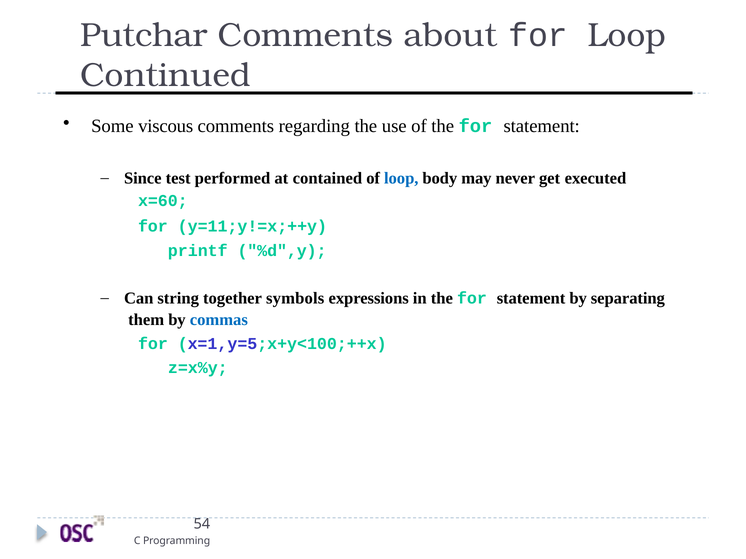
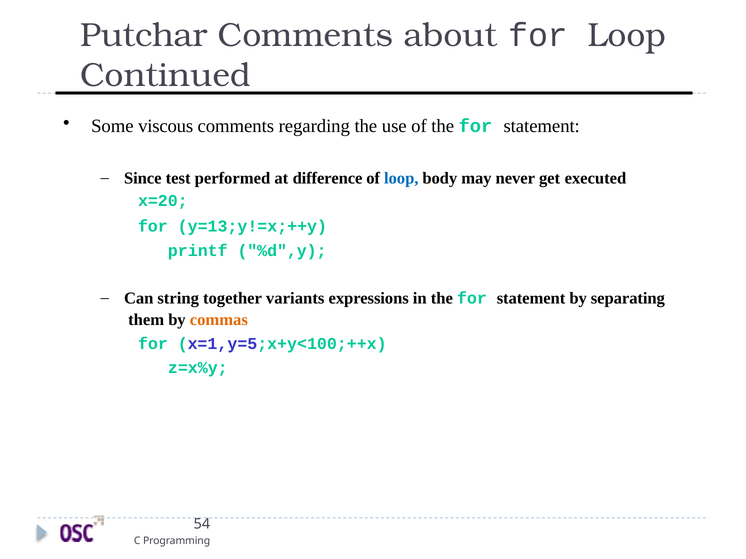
contained: contained -> difference (328, 178)
x=60: x=60 -> x=20 (163, 201)
y=11;y!=x;++y: y=11;y!=x;++y -> y=13;y!=x;++y (252, 226)
symbols: symbols -> variants (295, 298)
commas colour: blue -> orange (219, 319)
